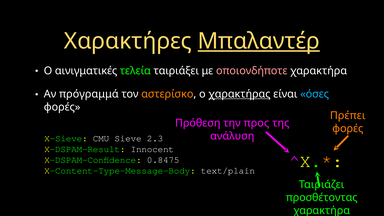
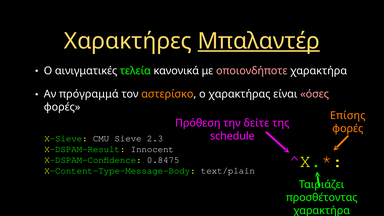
ταιριάξει: ταιριάξει -> κανονικά (176, 71)
χαρακτήρας underline: present -> none (239, 94)
όσες colour: light blue -> pink (315, 94)
Πρέπει: Πρέπει -> Επίσης (348, 116)
προς: προς -> δείτε (256, 123)
ανάλυση: ανάλυση -> schedule (232, 136)
